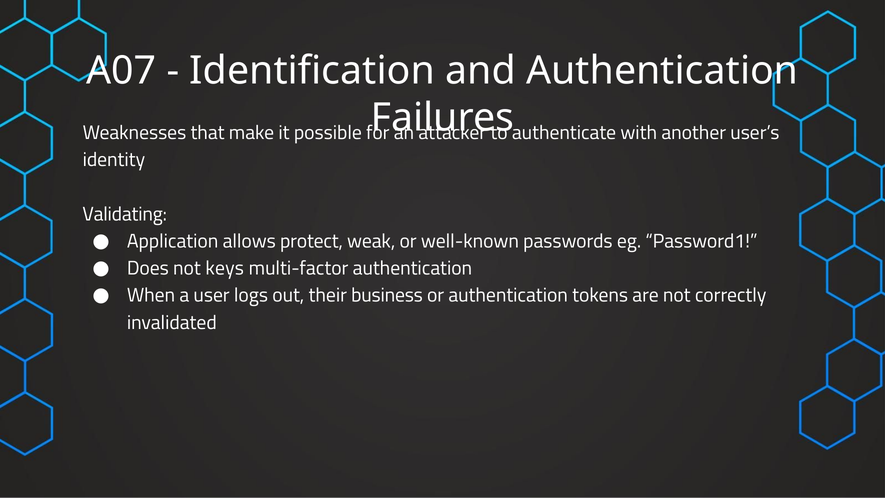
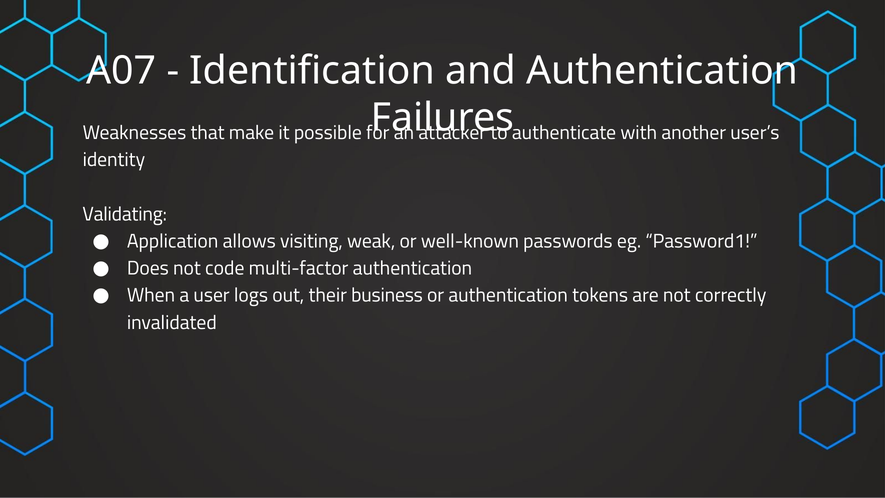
protect: protect -> visiting (311, 241)
keys: keys -> code (225, 268)
